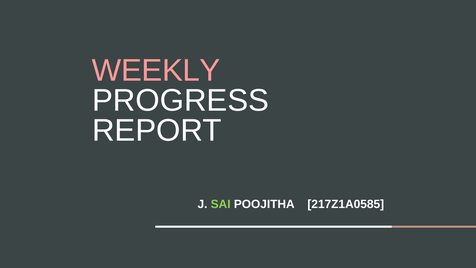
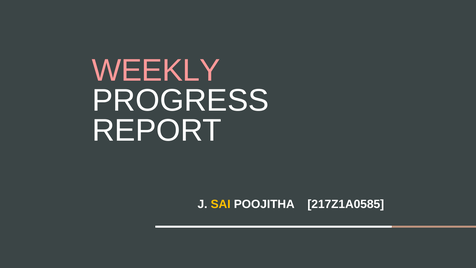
SAI colour: light green -> yellow (221, 204)
